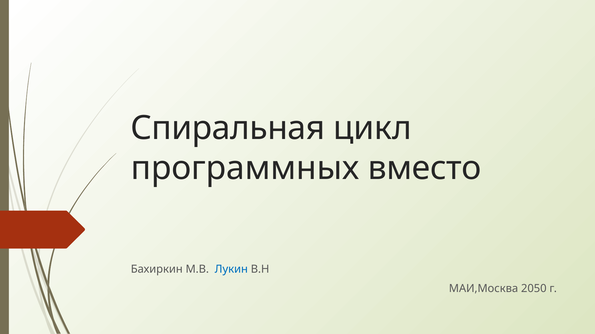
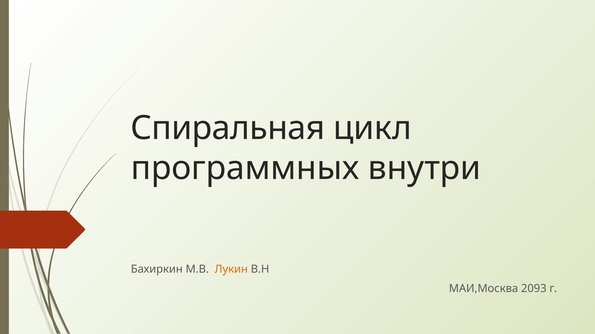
вместо: вместо -> внутри (424, 169)
Лукин colour: blue -> orange (231, 270)
2050: 2050 -> 2093 (534, 289)
